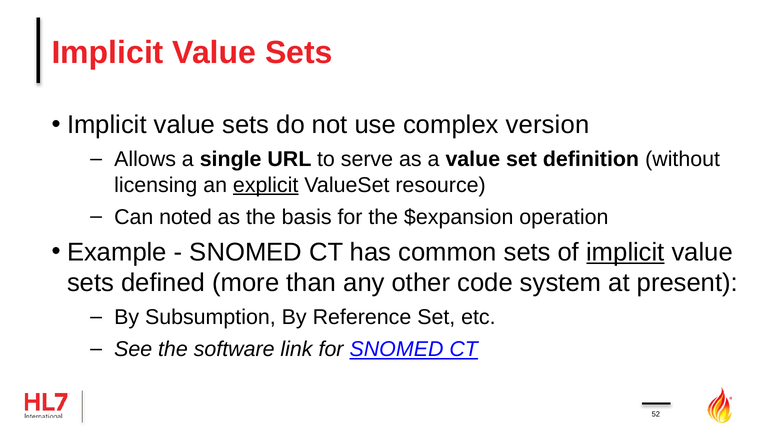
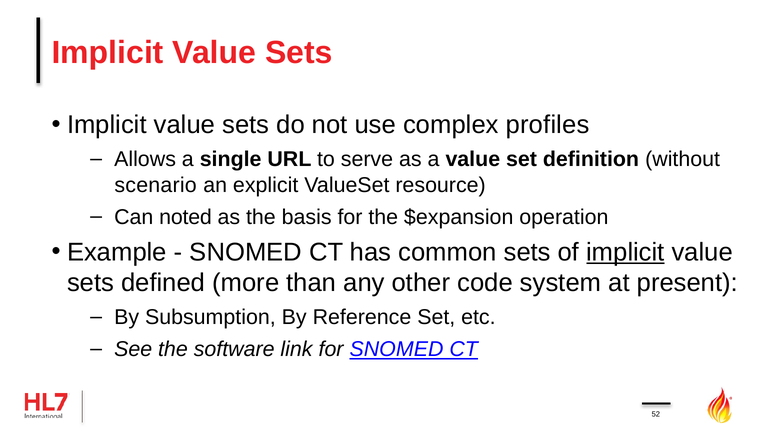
version: version -> profiles (548, 125)
licensing: licensing -> scenario (156, 185)
explicit underline: present -> none (266, 185)
